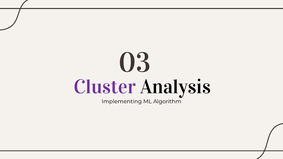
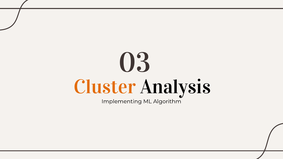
Cluster colour: purple -> orange (105, 87)
